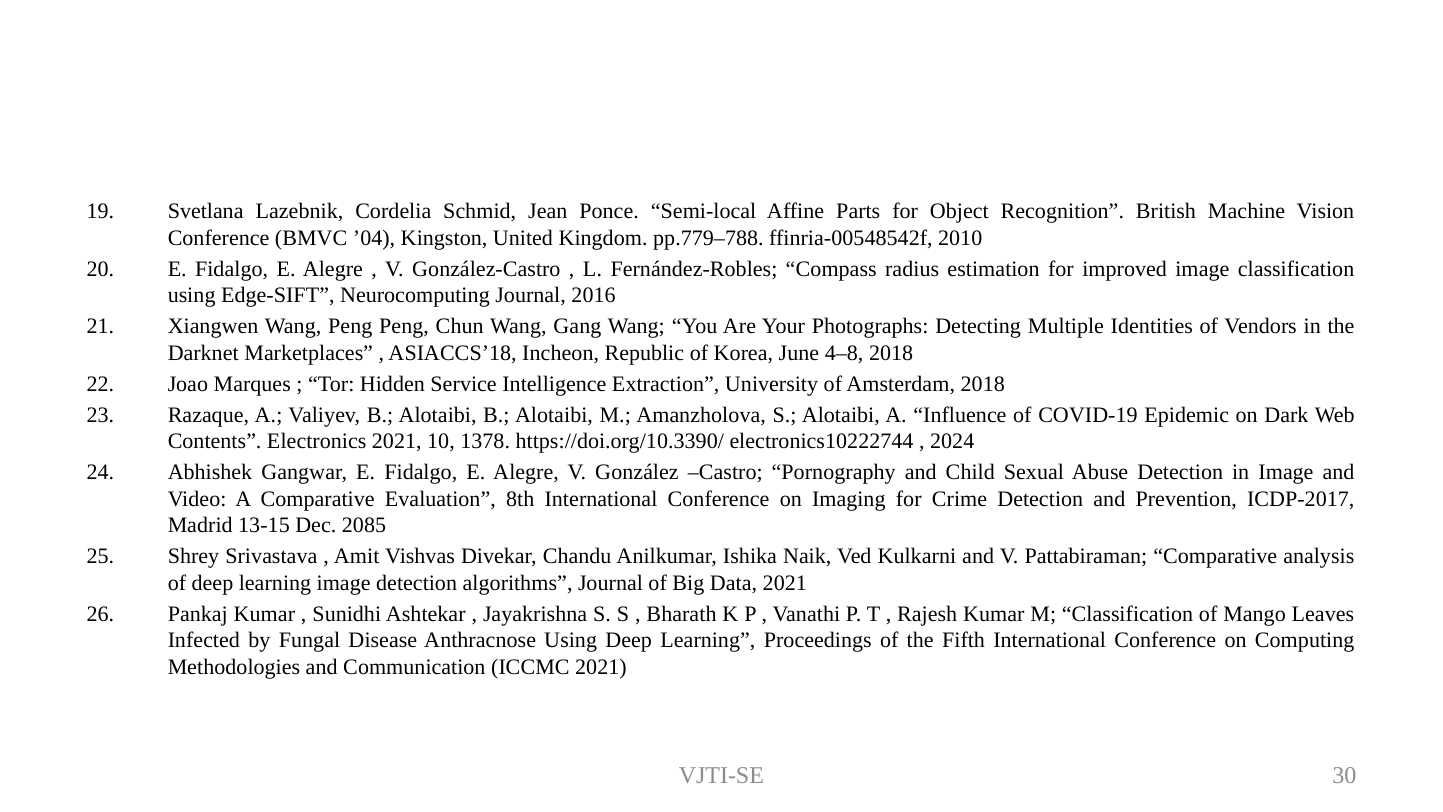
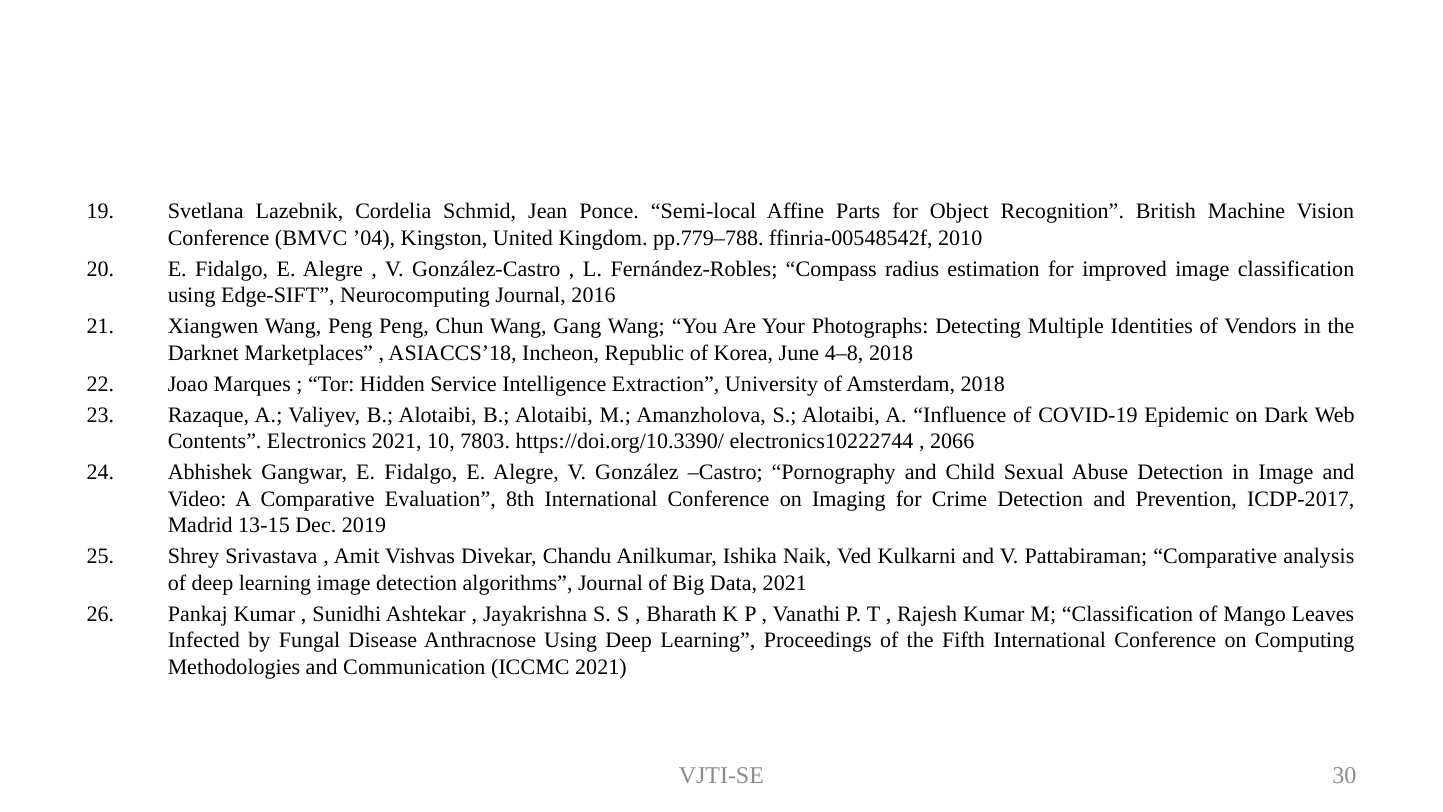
1378: 1378 -> 7803 (485, 441)
2024: 2024 -> 2066 (952, 441)
2085: 2085 -> 2019 (364, 525)
